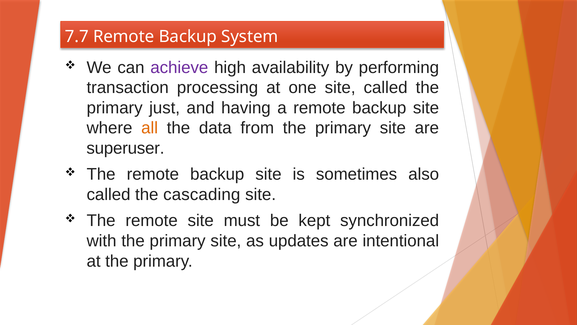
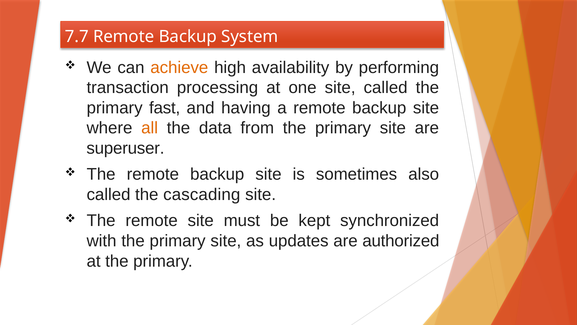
achieve colour: purple -> orange (179, 67)
just: just -> fast (165, 108)
intentional: intentional -> authorized (401, 241)
